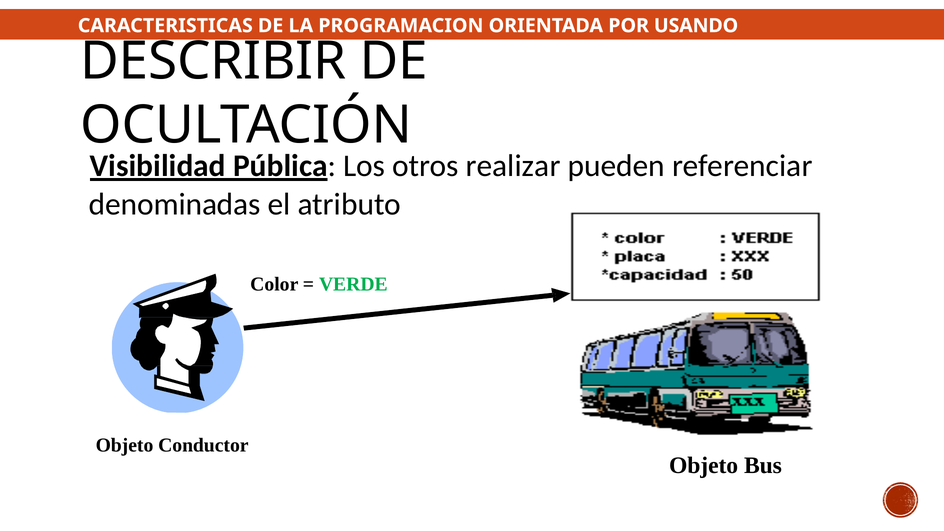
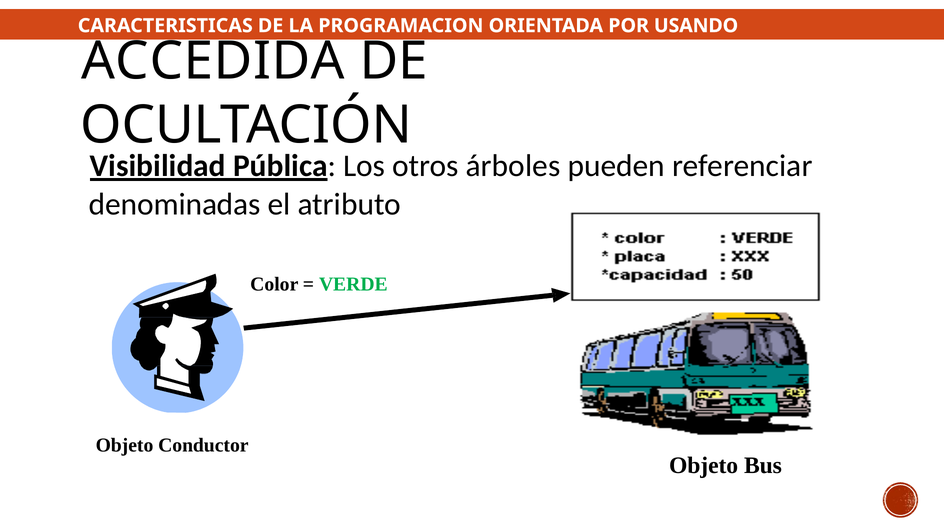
DESCRIBIR: DESCRIBIR -> ACCEDIDA (213, 61)
realizar: realizar -> árboles (513, 166)
